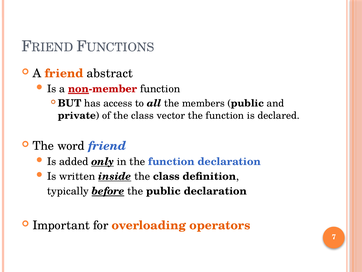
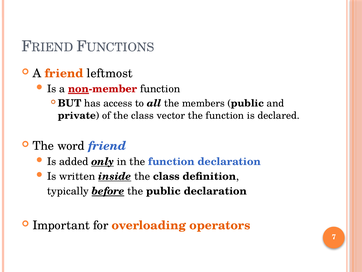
abstract: abstract -> leftmost (110, 73)
